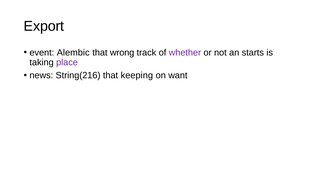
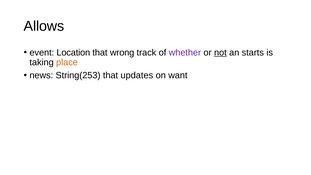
Export: Export -> Allows (44, 26)
Alembic: Alembic -> Location (73, 53)
not underline: none -> present (220, 53)
place colour: purple -> orange (67, 62)
String(216: String(216 -> String(253 (78, 75)
keeping: keeping -> updates (137, 75)
